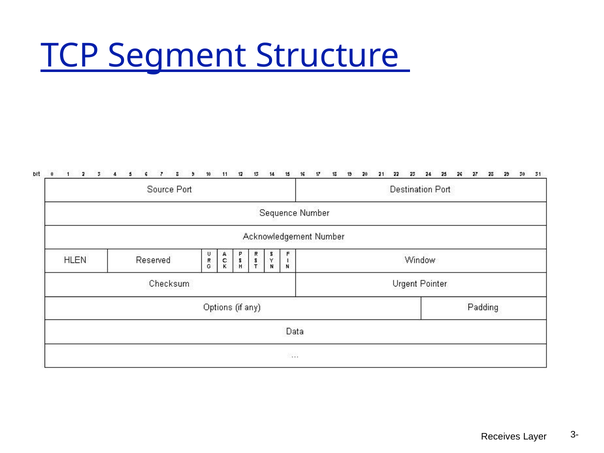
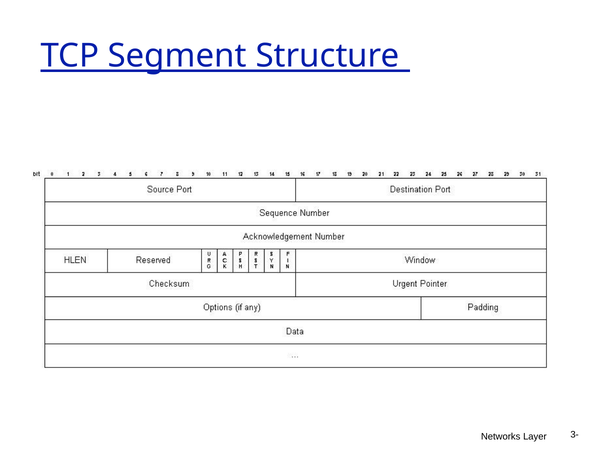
Receives: Receives -> Networks (501, 437)
